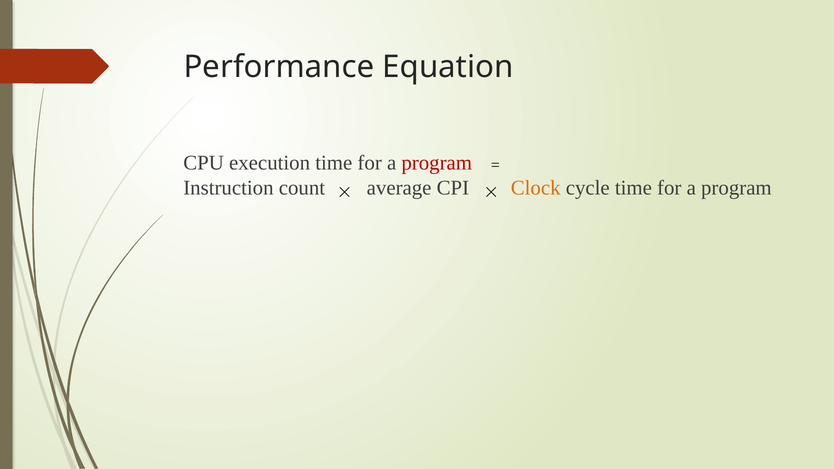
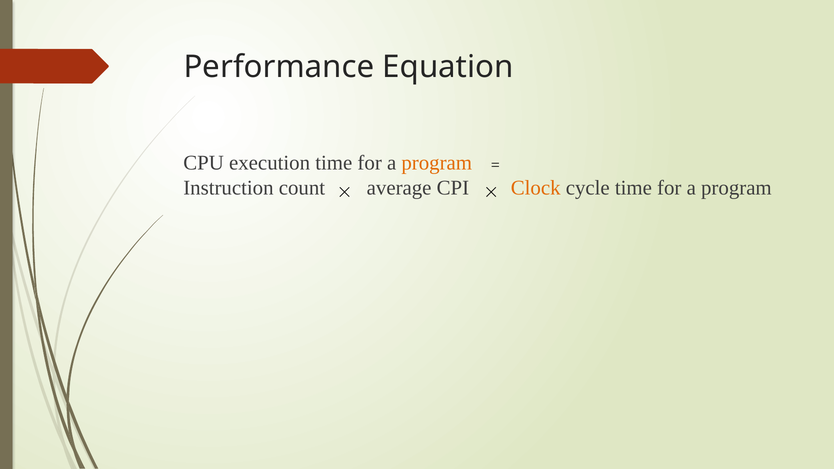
program colour: red -> orange (437, 163)
